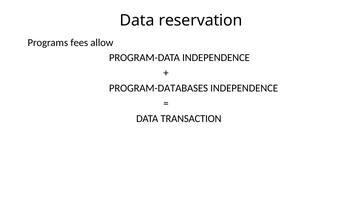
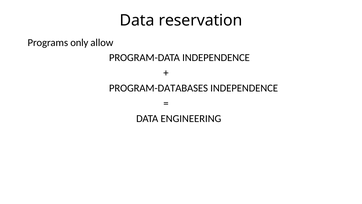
fees: fees -> only (79, 42)
TRANSACTION: TRANSACTION -> ENGINEERING (191, 118)
